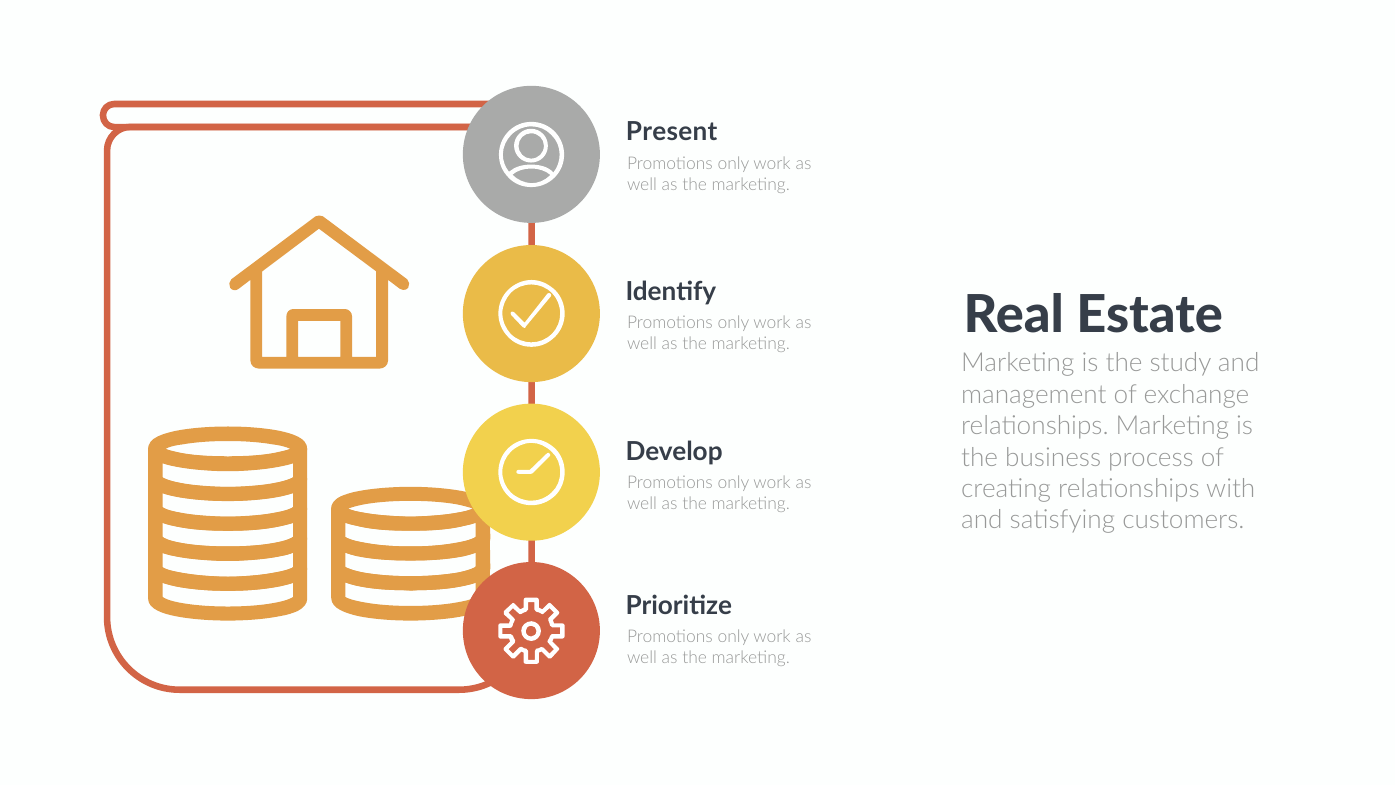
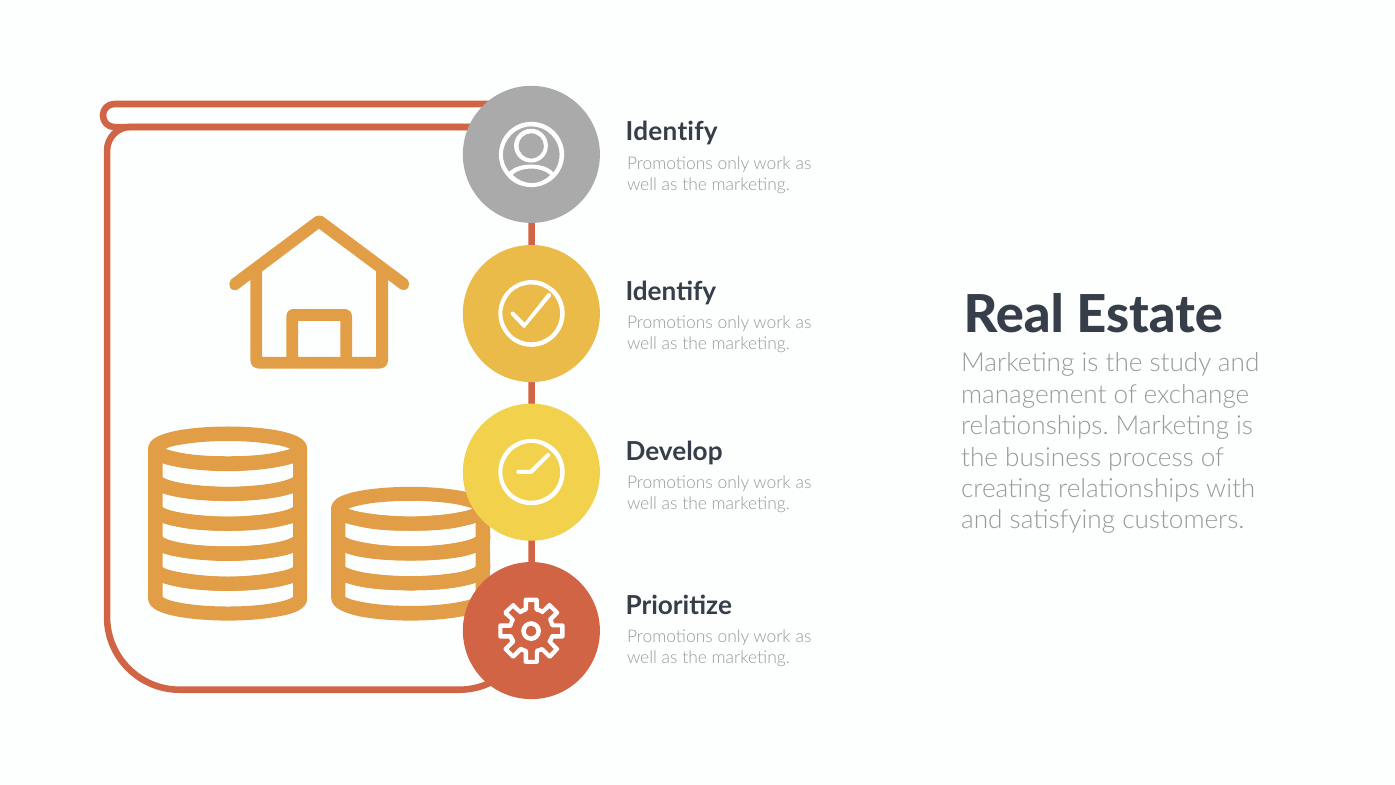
Present: Present -> Identify (672, 132)
